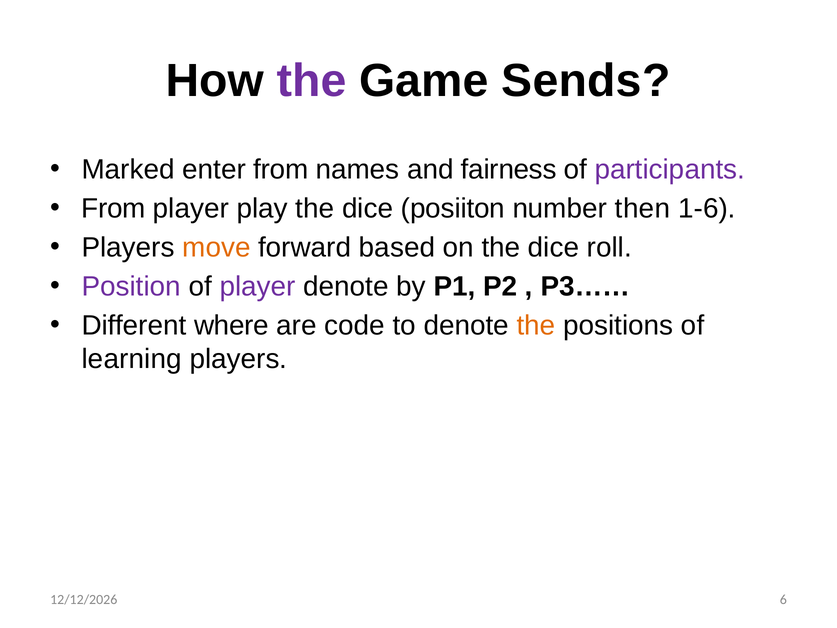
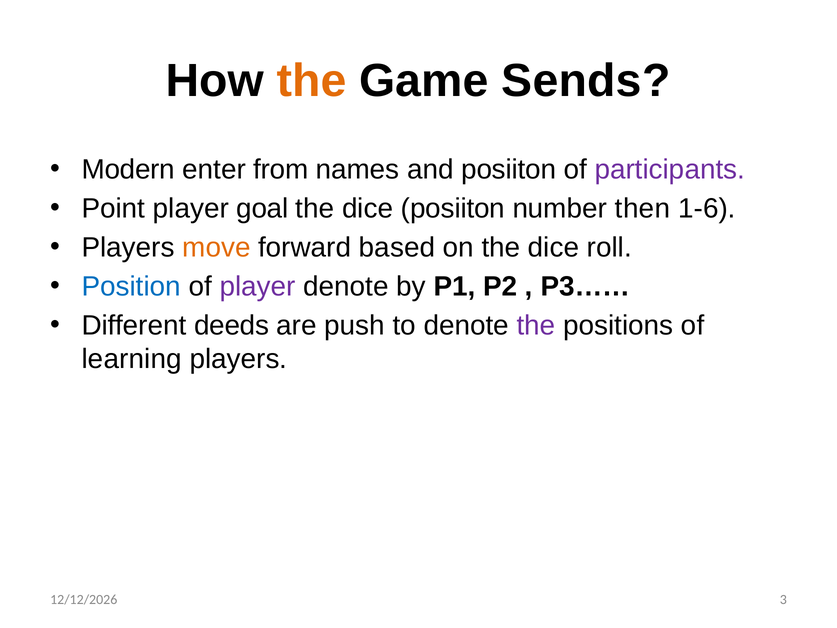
the colour: purple -> orange (312, 81)
Marked: Marked -> Modern (128, 169)
and fairness: fairness -> posiiton (509, 169)
From: From -> Point (113, 208)
play: play -> goal (262, 208)
Position colour: purple -> blue (131, 287)
where: where -> deeds (232, 326)
code: code -> push (355, 326)
the colour: orange -> purple (536, 326)
6: 6 -> 3 (783, 599)
